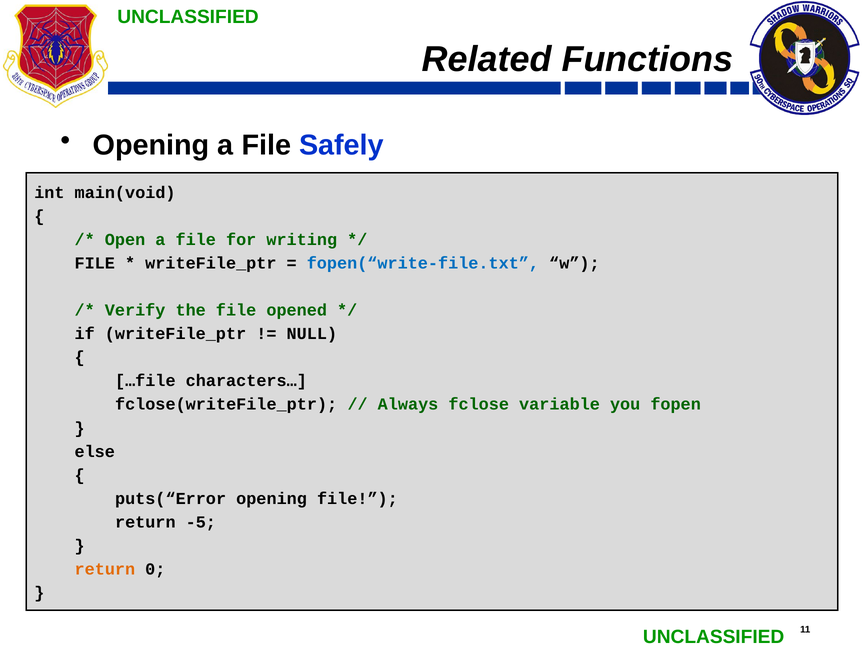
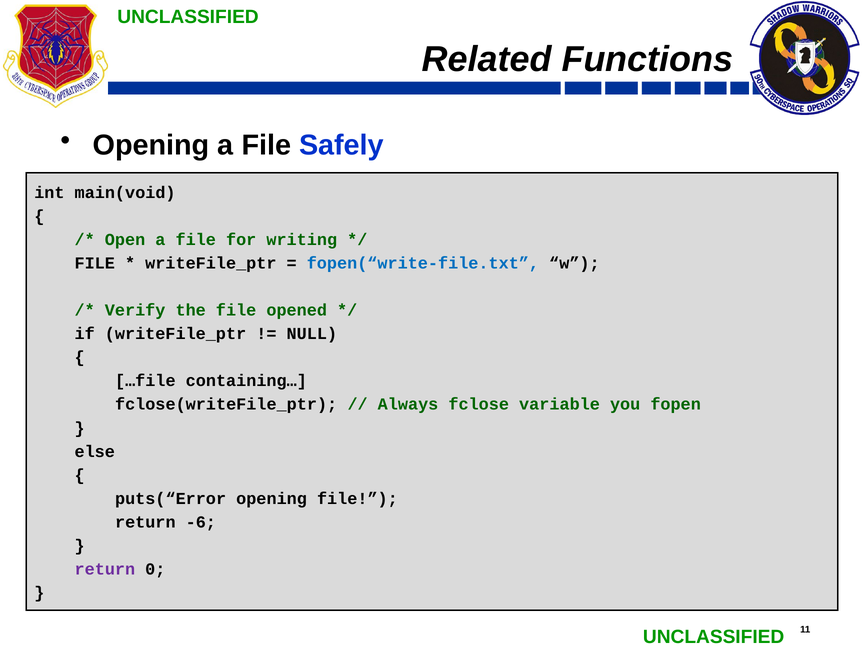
characters…: characters… -> containing… (246, 381)
-5: -5 -> -6 (201, 522)
return colour: orange -> purple (105, 569)
